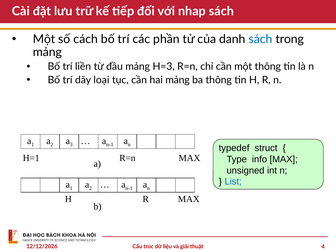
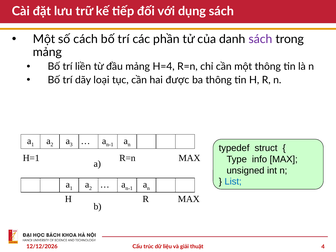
nhap: nhap -> dụng (192, 11)
sách colour: blue -> purple (261, 39)
H=3: H=3 -> H=4 (164, 67)
hai mảng: mảng -> được (177, 80)
